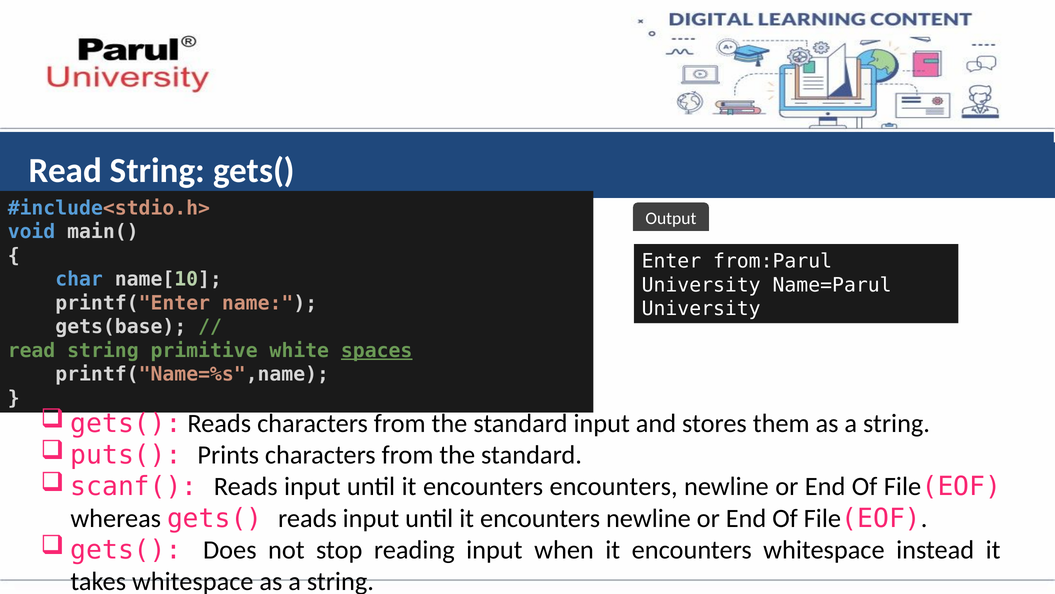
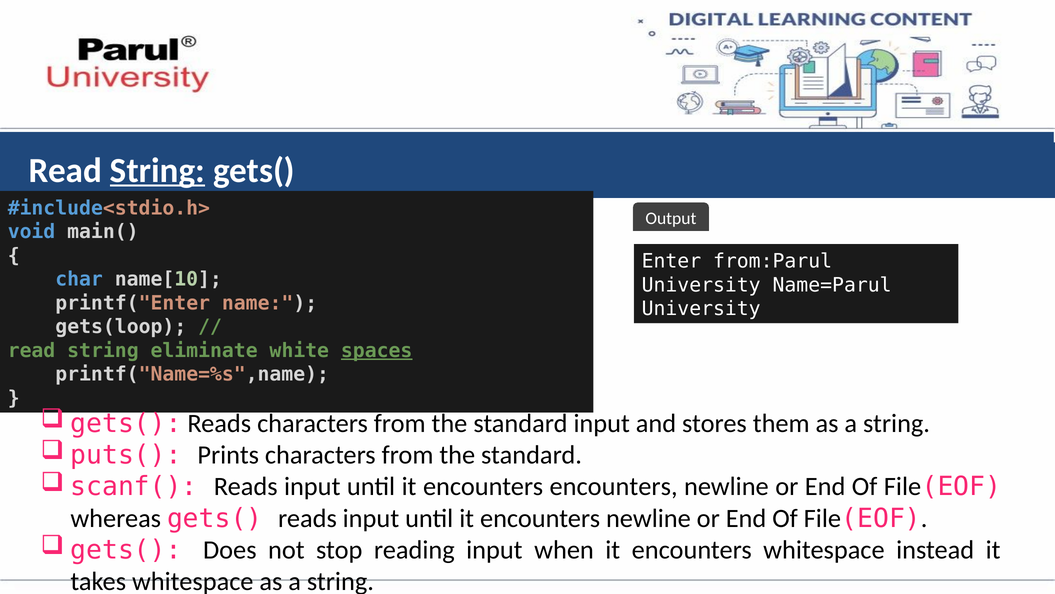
String underline: none -> present (157, 170)
gets(base: gets(base -> gets(loop (121, 327)
primitive: primitive -> eliminate (204, 350)
